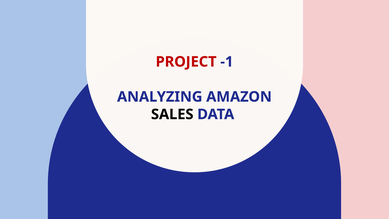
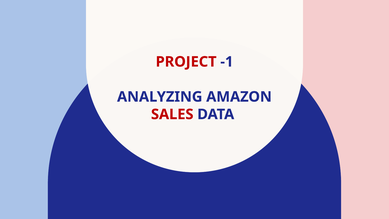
SALES colour: black -> red (172, 114)
